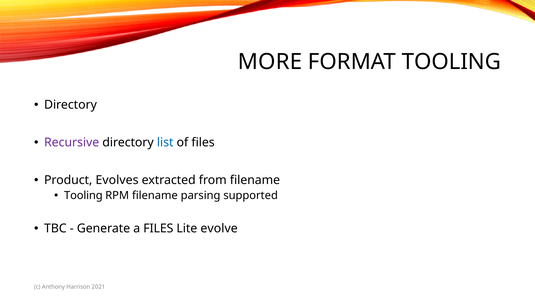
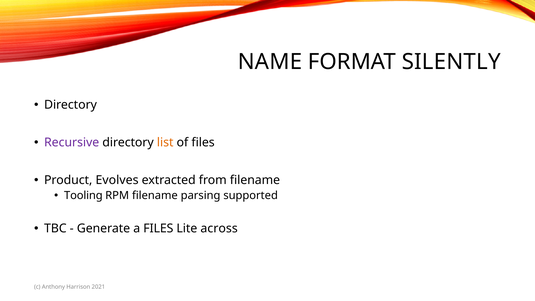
MORE: MORE -> NAME (270, 62)
FORMAT TOOLING: TOOLING -> SILENTLY (451, 62)
list colour: blue -> orange (165, 142)
evolve: evolve -> across (219, 229)
